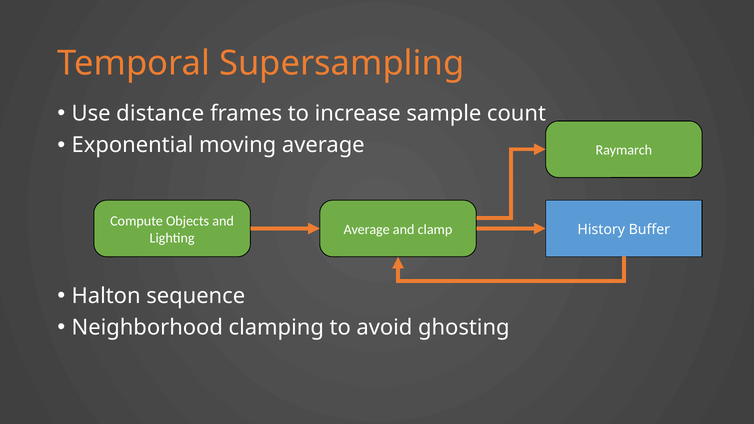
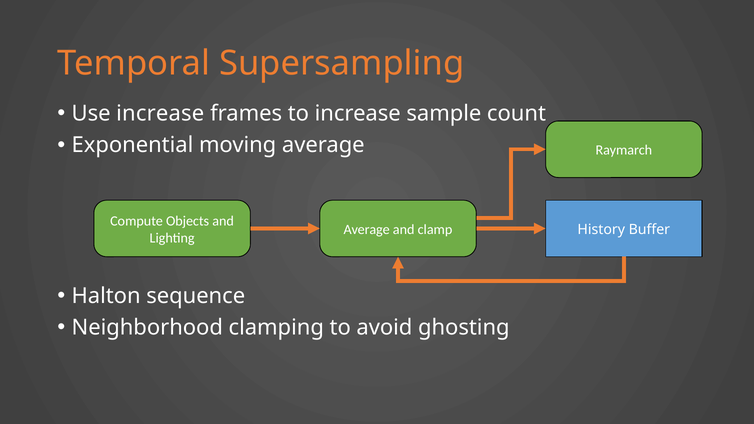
Use distance: distance -> increase (160, 114)
